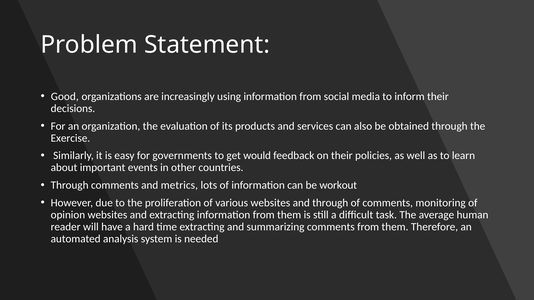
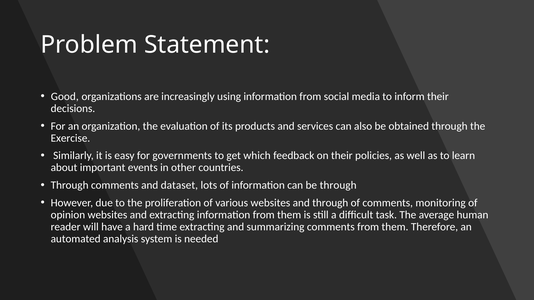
would: would -> which (257, 156)
metrics: metrics -> dataset (179, 185)
be workout: workout -> through (338, 185)
